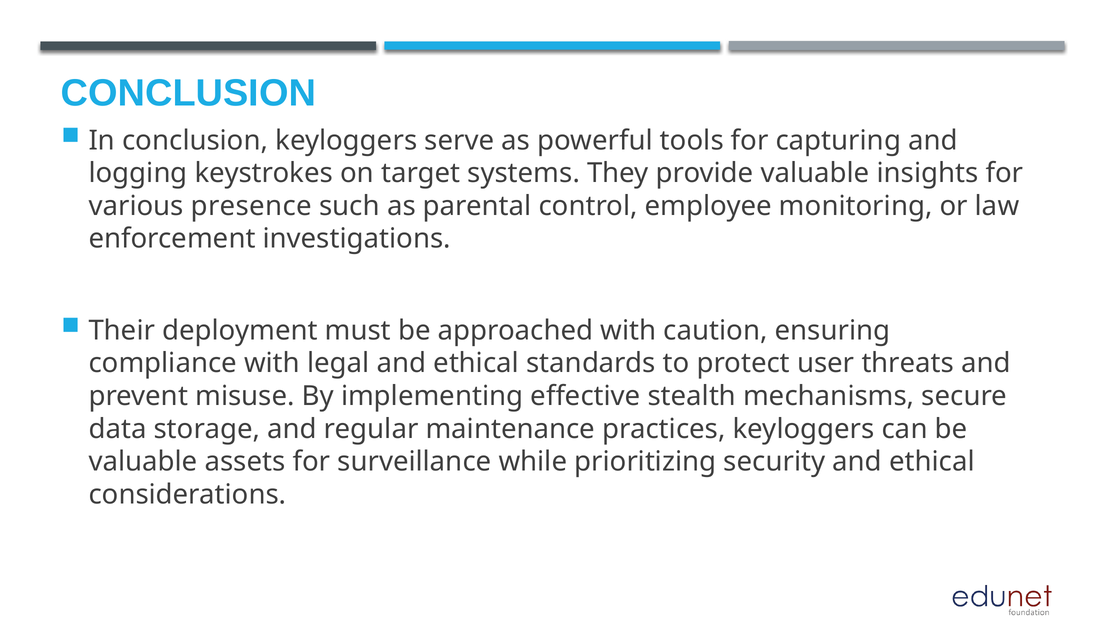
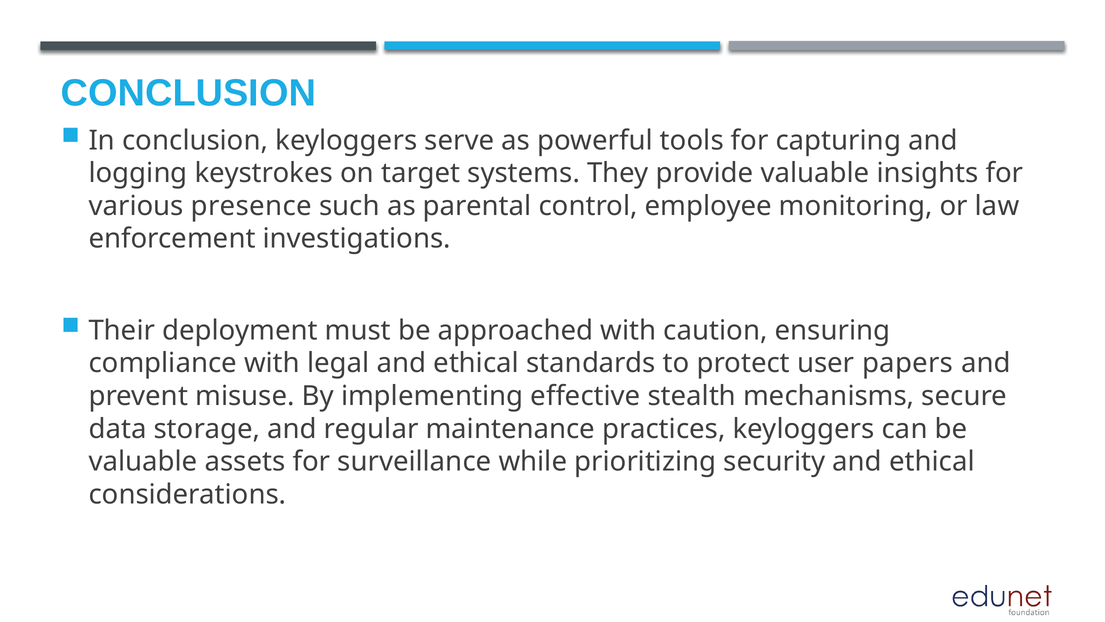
threats: threats -> papers (908, 363)
